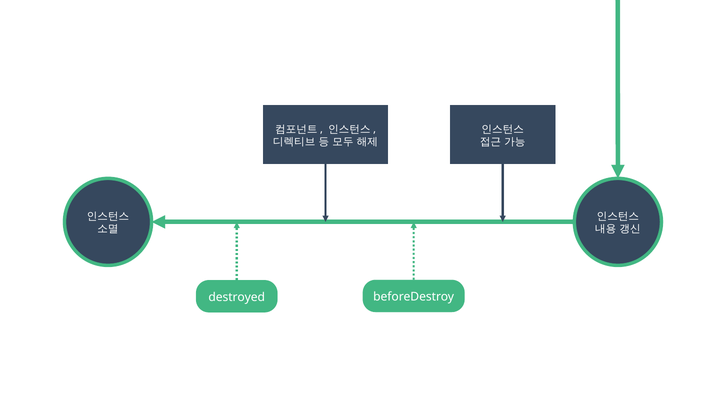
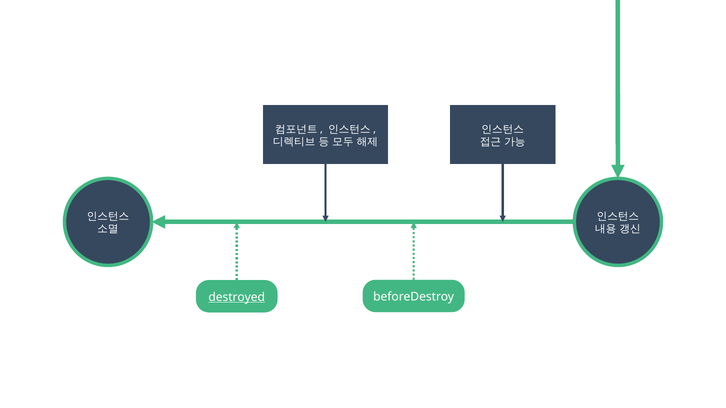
destroyed underline: none -> present (237, 297)
